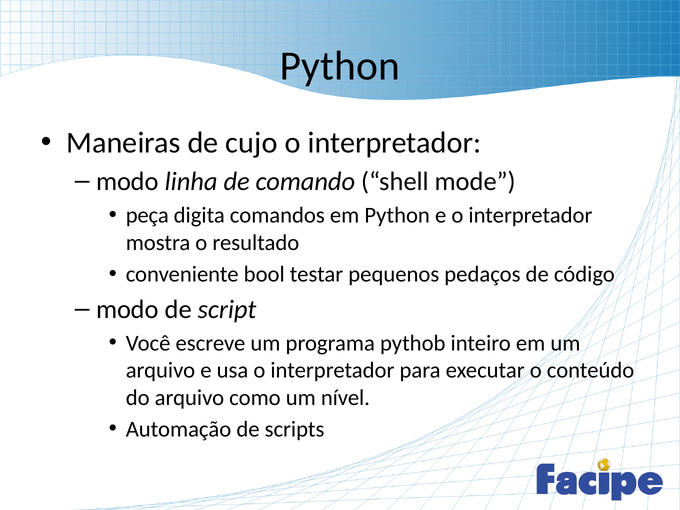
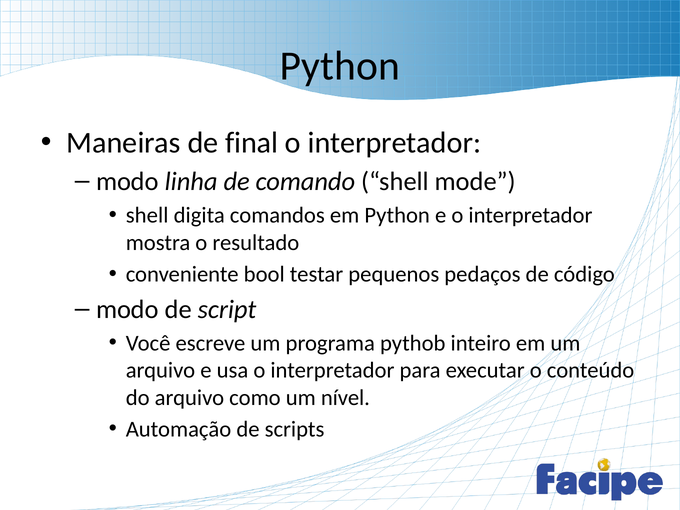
cujo: cujo -> final (252, 143)
peça: peça -> shell (147, 215)
